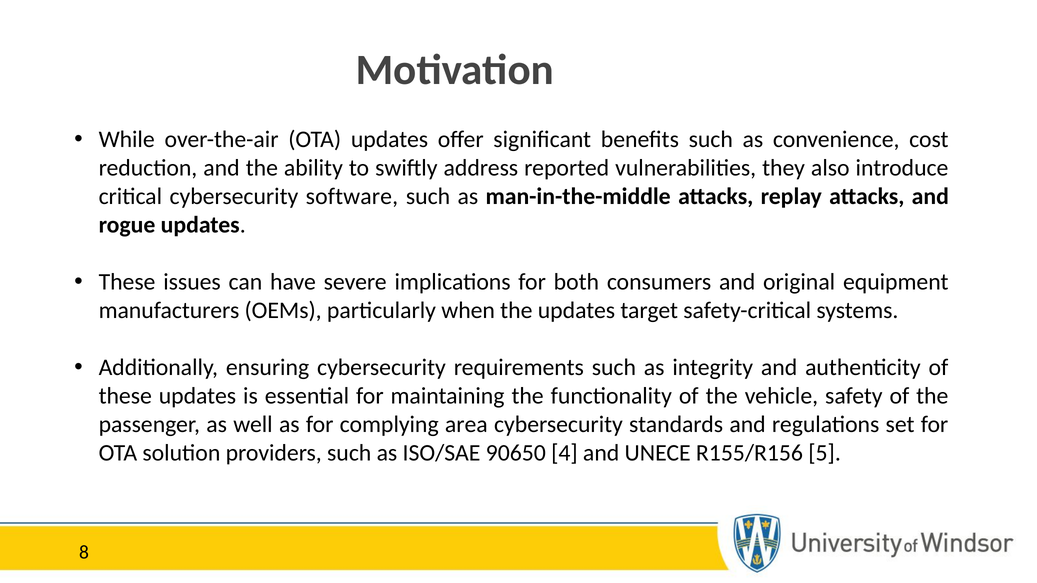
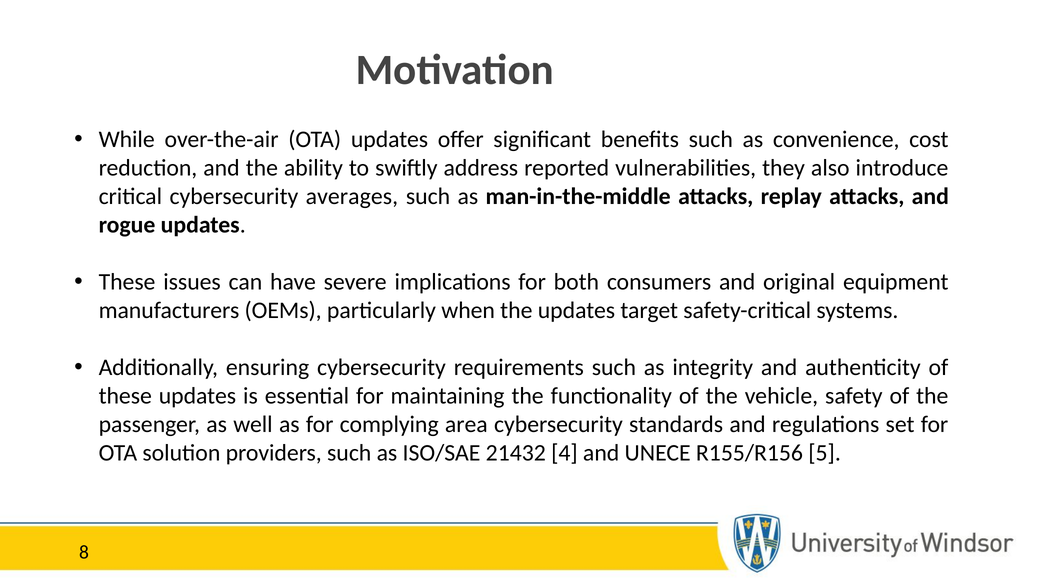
software: software -> averages (352, 197)
90650: 90650 -> 21432 (516, 453)
